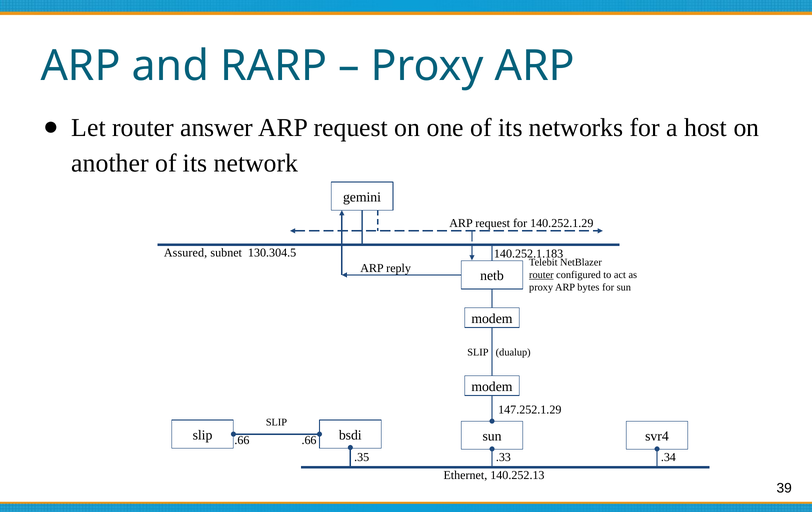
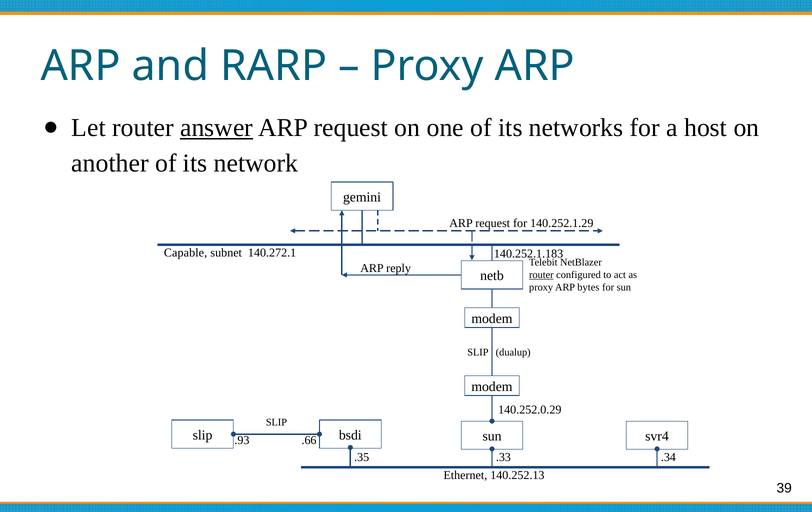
answer underline: none -> present (217, 128)
Assured: Assured -> Capable (186, 253)
130.304.5: 130.304.5 -> 140.272.1 (272, 253)
147.252.1.29: 147.252.1.29 -> 140.252.0.29 (530, 410)
.66: .66 -> .93 (242, 440)
